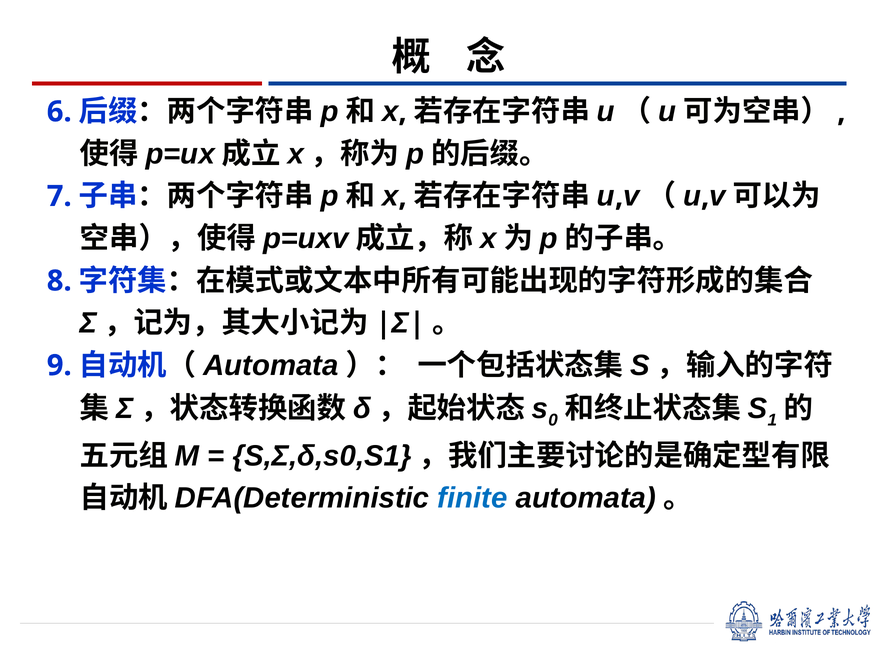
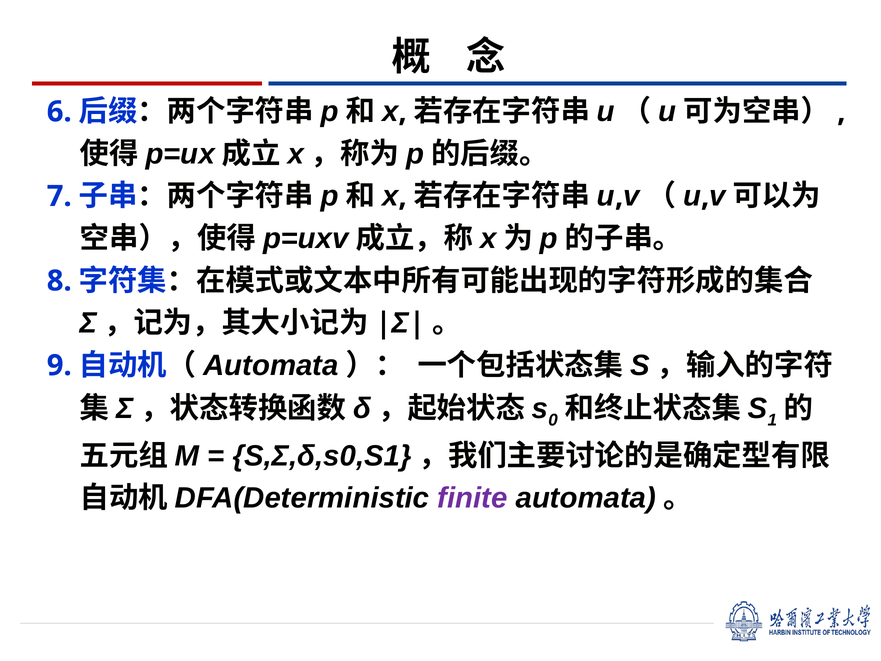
finite colour: blue -> purple (473, 498)
